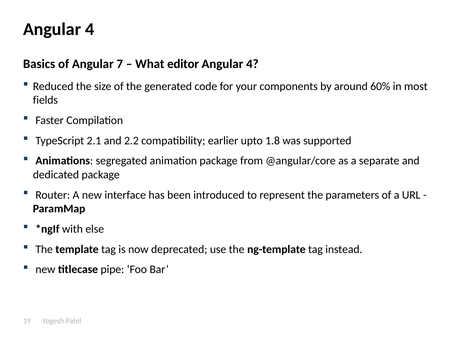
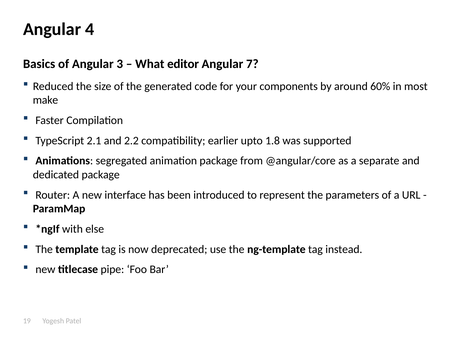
7: 7 -> 3 (120, 64)
4: 4 -> 7 (252, 64)
fields: fields -> make (45, 100)
